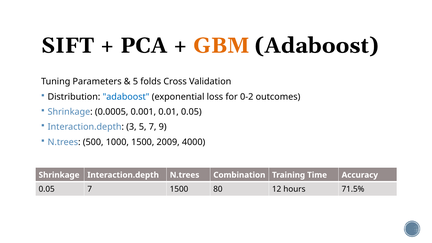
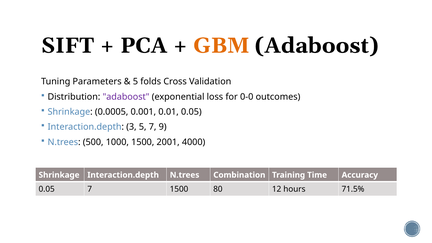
adaboost colour: blue -> purple (126, 97)
0-2: 0-2 -> 0-0 (247, 97)
2009: 2009 -> 2001 (168, 142)
